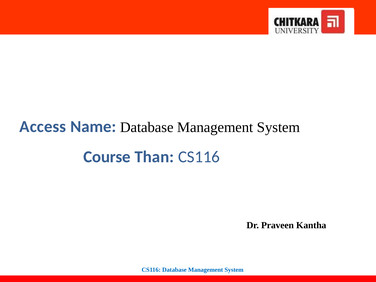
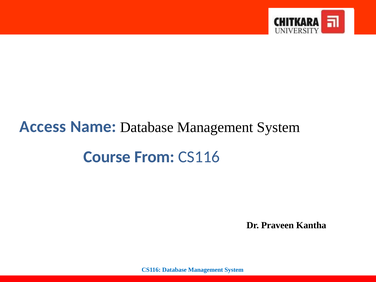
Than: Than -> From (154, 157)
